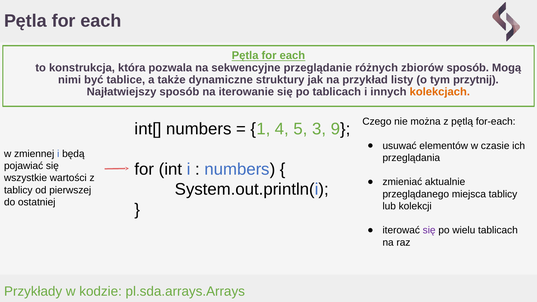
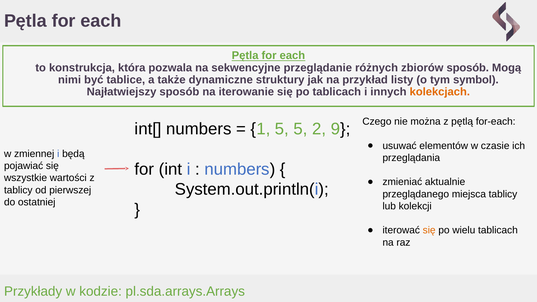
przytnij: przytnij -> symbol (476, 80)
1 4: 4 -> 5 (282, 129)
3: 3 -> 2 (319, 129)
się colour: purple -> orange (429, 230)
